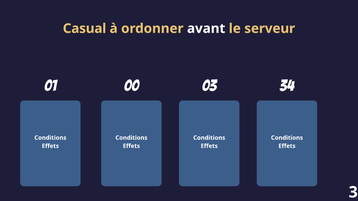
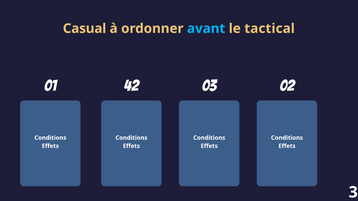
avant colour: white -> light blue (206, 29)
serveur: serveur -> tactical (270, 29)
00: 00 -> 42 (131, 86)
34: 34 -> 02 (287, 86)
